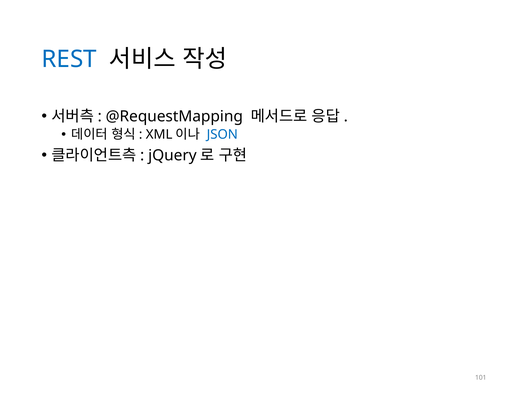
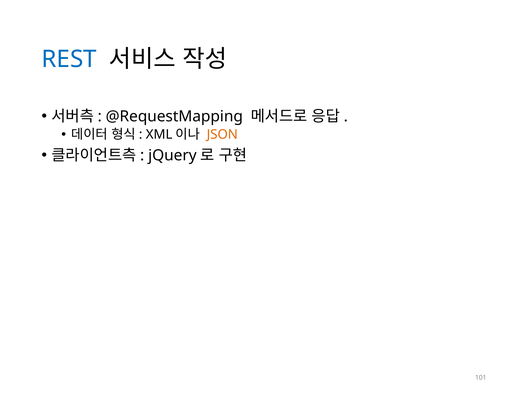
JSON colour: blue -> orange (222, 134)
